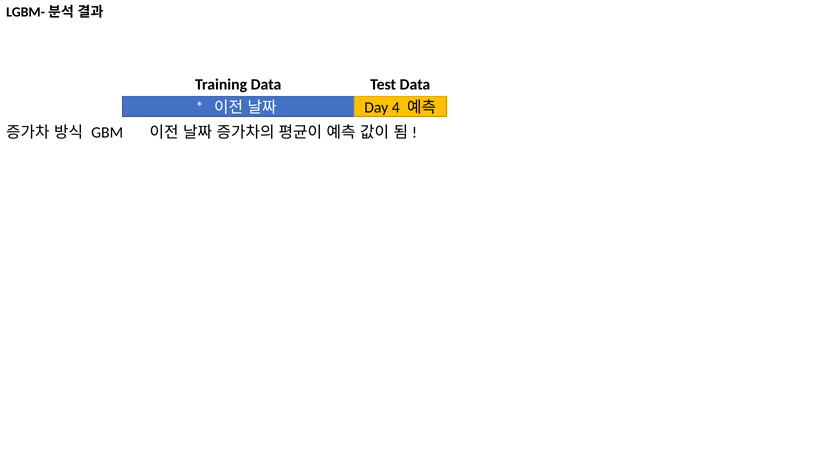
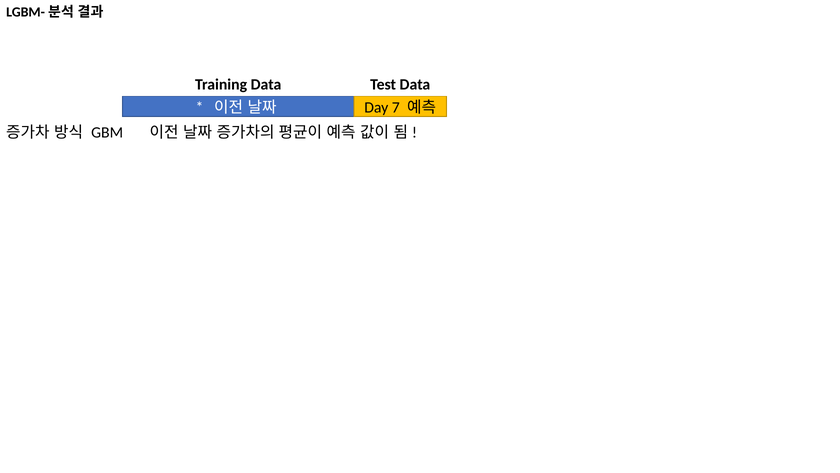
4: 4 -> 7 (396, 107)
